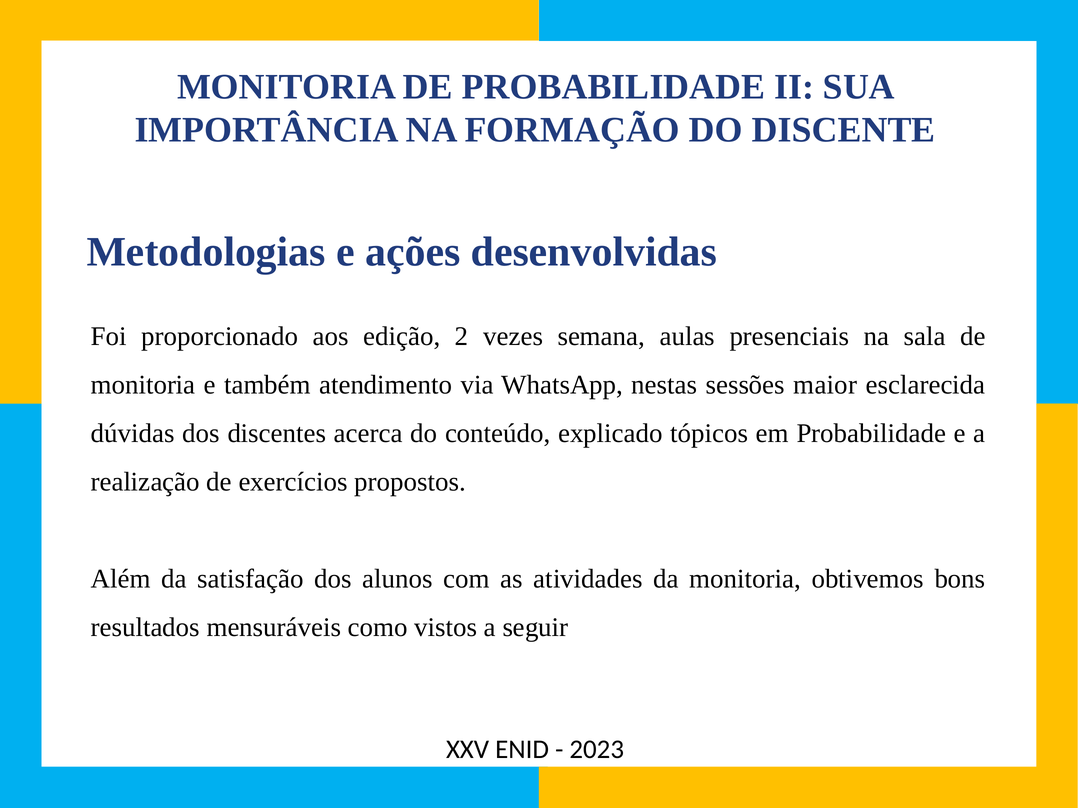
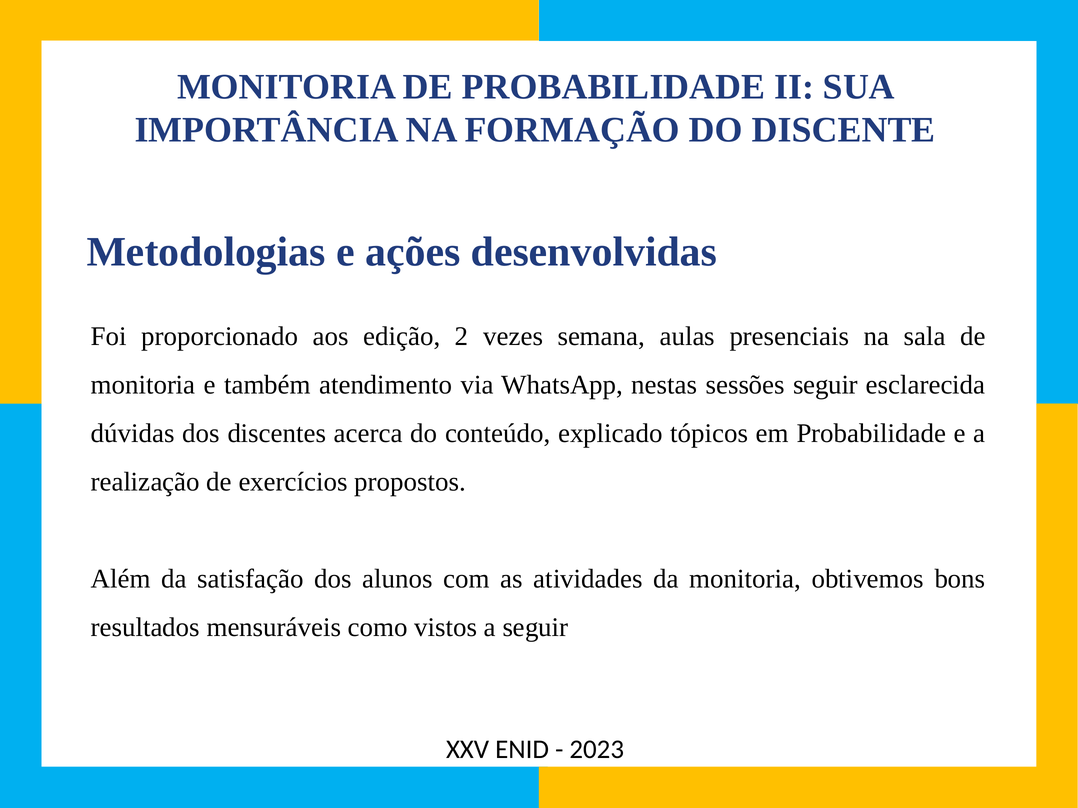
sessões maior: maior -> seguir (826, 385)
